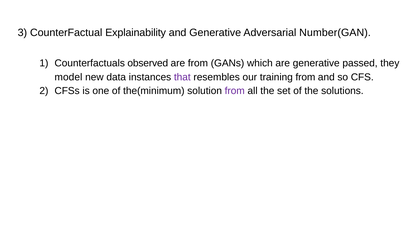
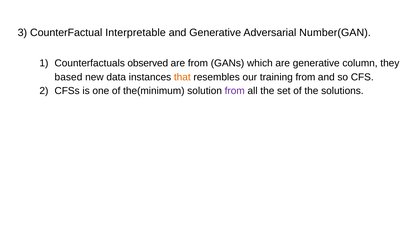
Explainability: Explainability -> Interpretable (136, 33)
passed: passed -> column (360, 63)
model: model -> based (68, 77)
that colour: purple -> orange (182, 77)
